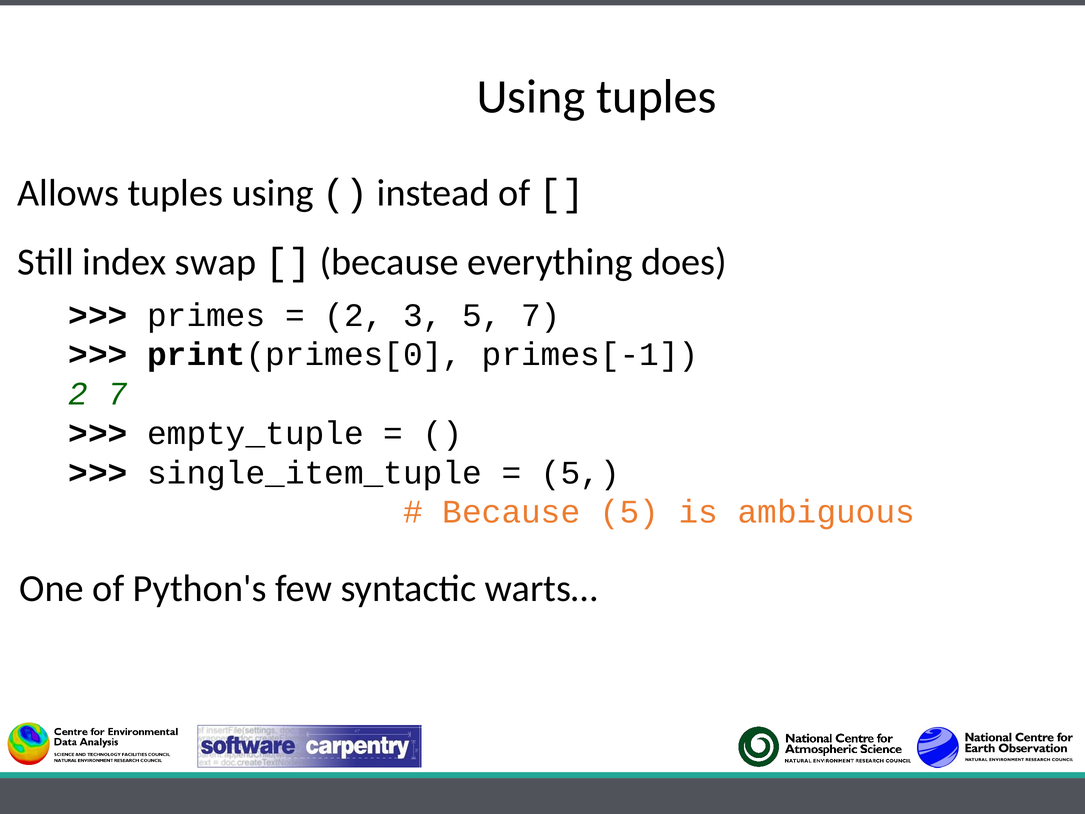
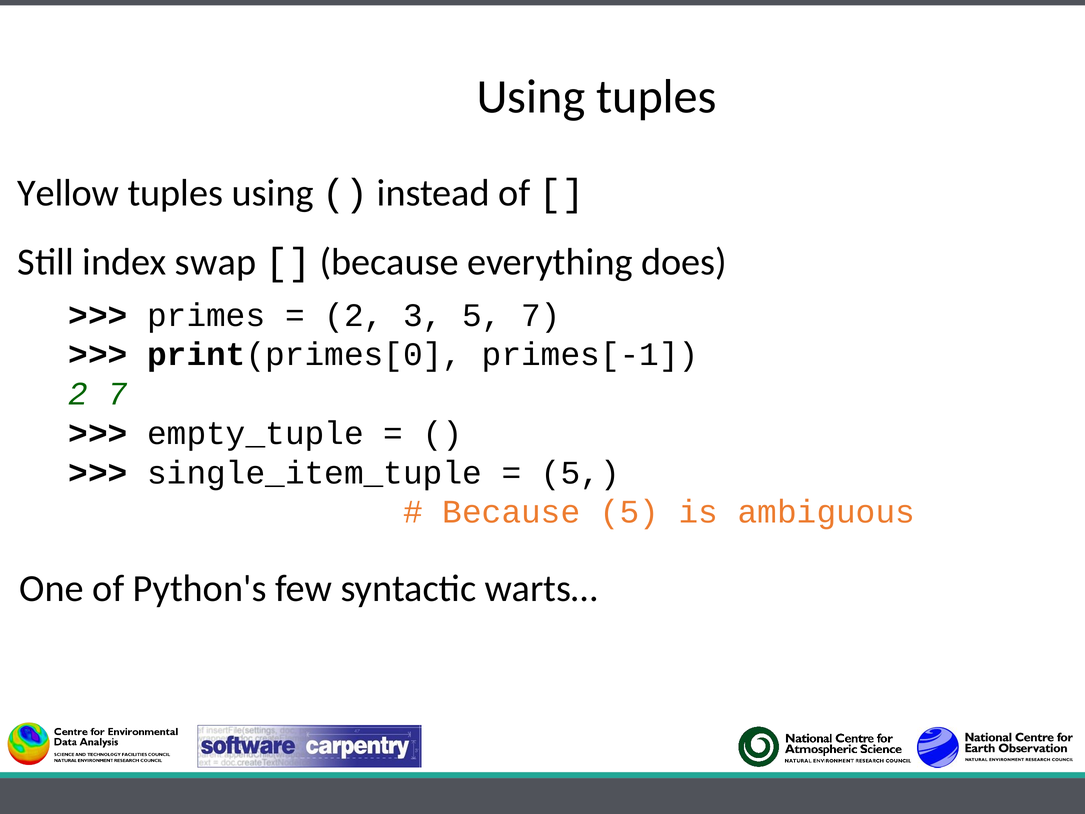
Allows: Allows -> Yellow (68, 193)
